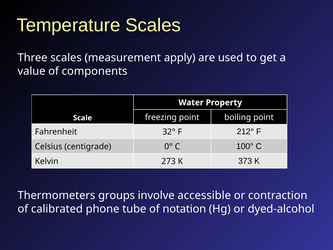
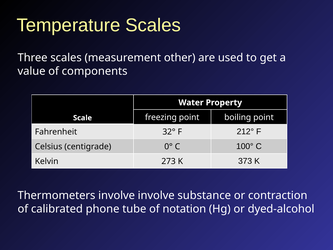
apply: apply -> other (180, 58)
Thermometers groups: groups -> involve (117, 195)
accessible: accessible -> substance (204, 195)
